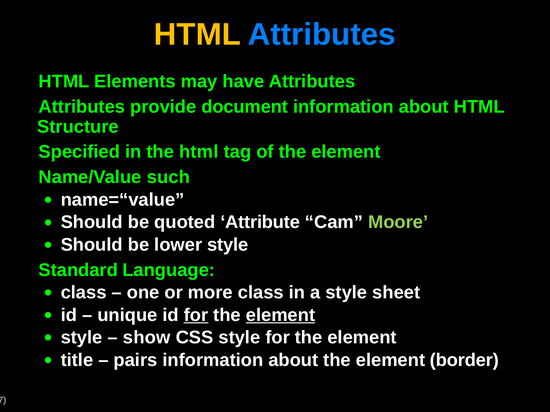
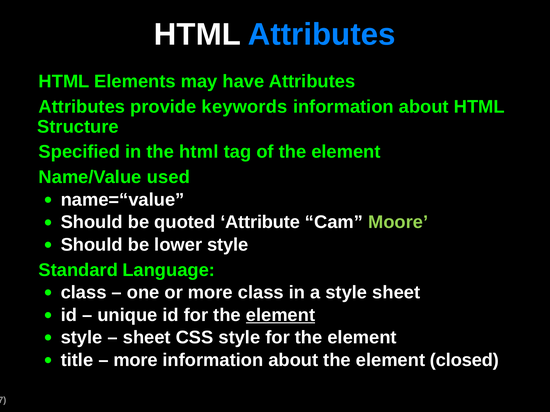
HTML colour: yellow -> white (197, 35)
document: document -> keywords (245, 107)
such: such -> used (168, 177)
for underline: present -> none (196, 315)
show: show -> sheet (147, 338)
pairs: pairs -> more (136, 360)
border: border -> closed (464, 360)
